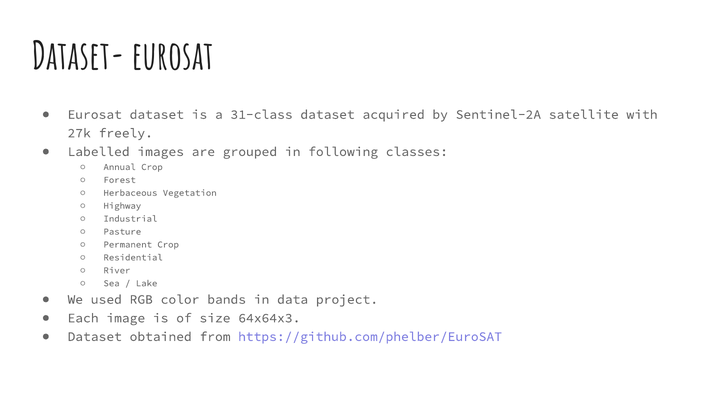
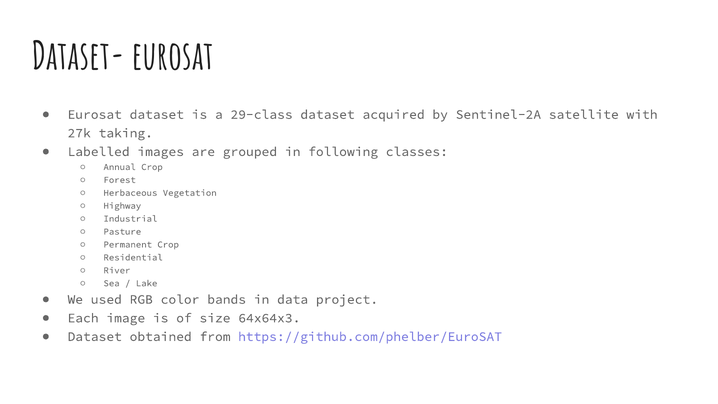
31-class: 31-class -> 29-class (262, 114)
freely: freely -> taking (126, 133)
